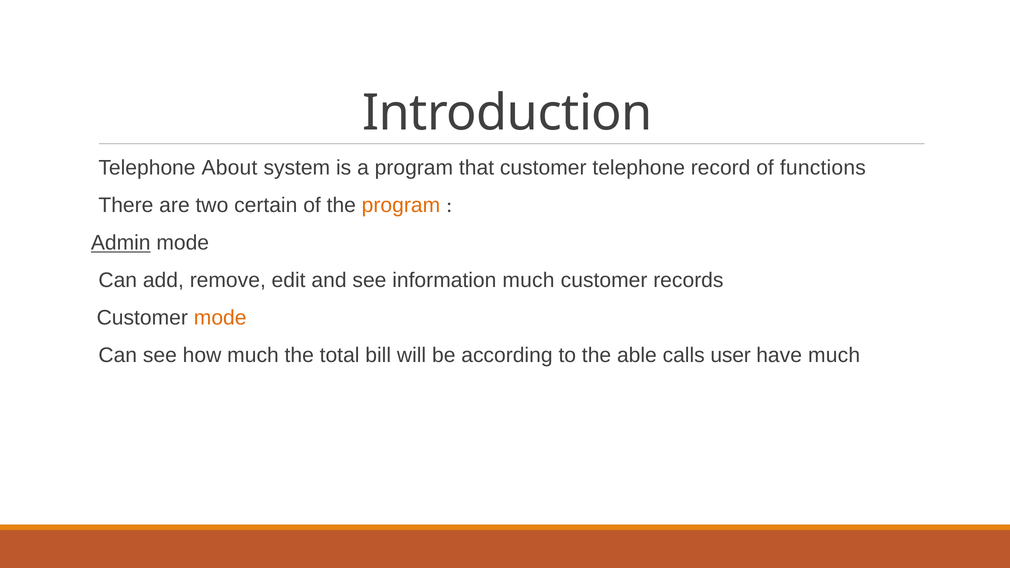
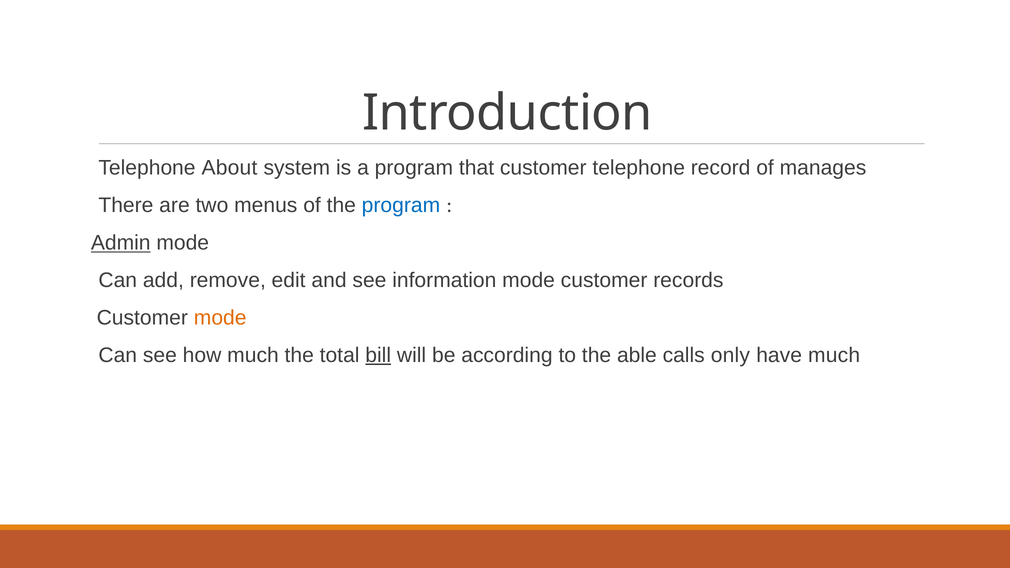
functions: functions -> manages (823, 168)
certain: certain -> menus (266, 205)
program colour: orange -> blue (401, 205)
information much: much -> mode (529, 280)
bill underline: none -> present (378, 355)
user: user -> only (730, 355)
